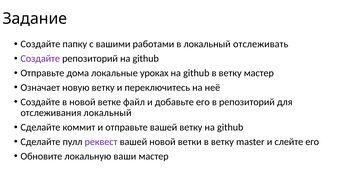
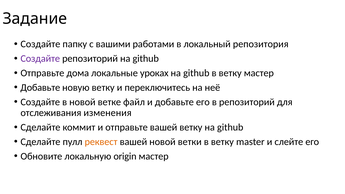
отслеживать: отслеживать -> репозитория (261, 44)
Означает: Означает -> Добавьте (40, 88)
отслеживания локальный: локальный -> изменения (108, 113)
реквест colour: purple -> orange (101, 142)
ваши: ваши -> origin (125, 156)
